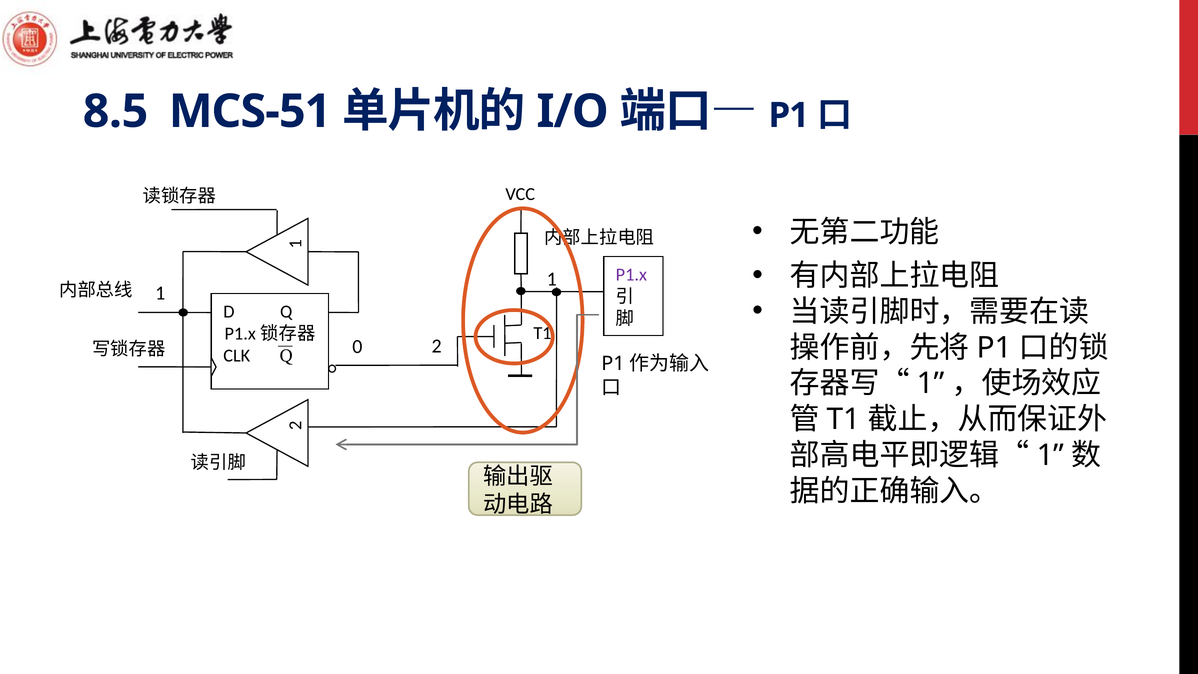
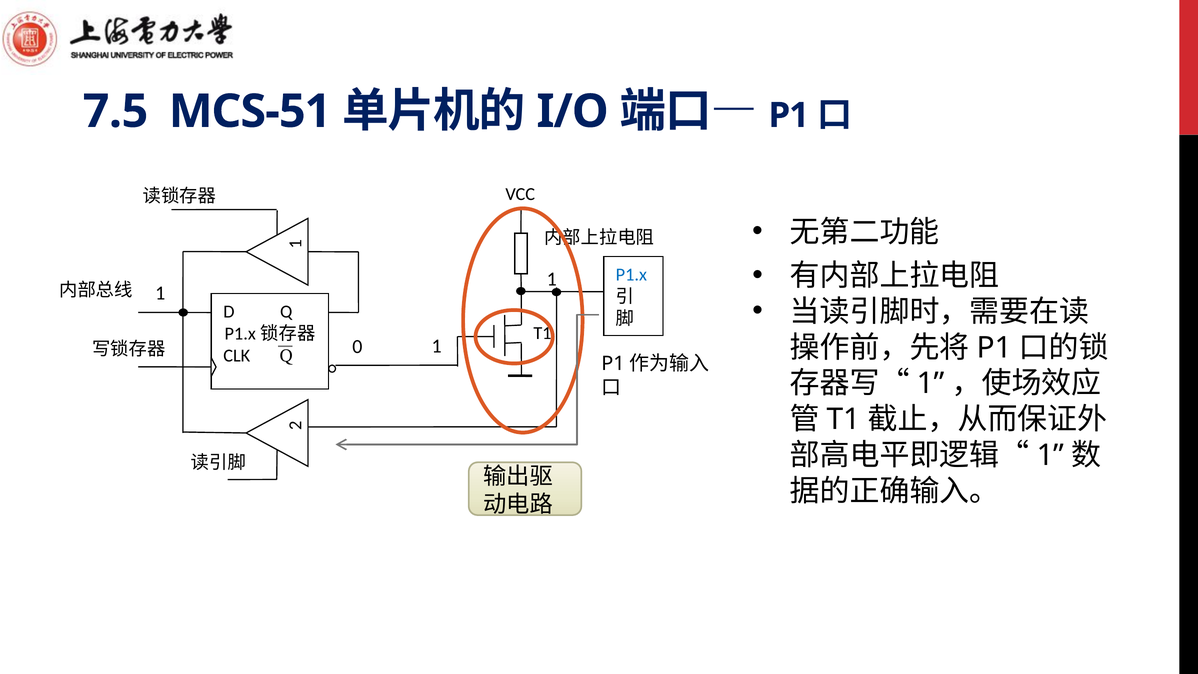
8.5: 8.5 -> 7.5 (115, 111)
P1.x colour: purple -> blue (631, 275)
0 2: 2 -> 1 (437, 346)
